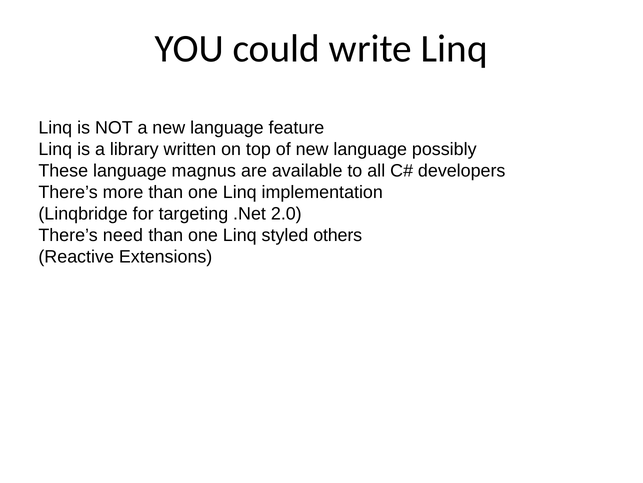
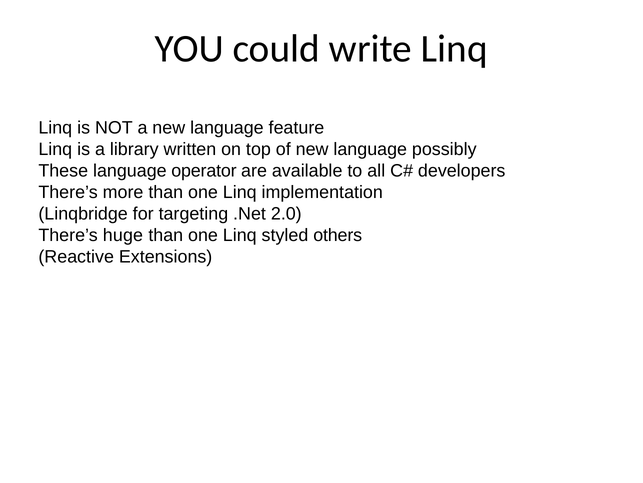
magnus: magnus -> operator (204, 171)
need: need -> huge (123, 235)
